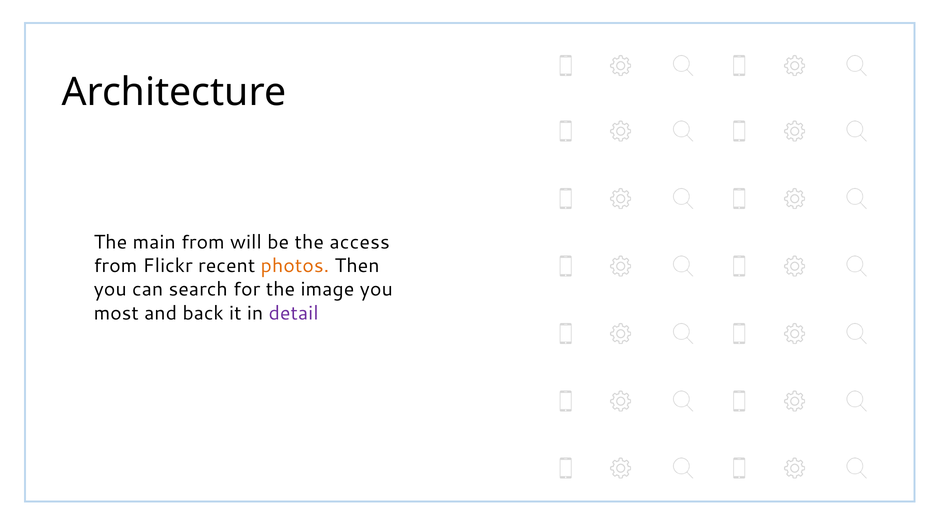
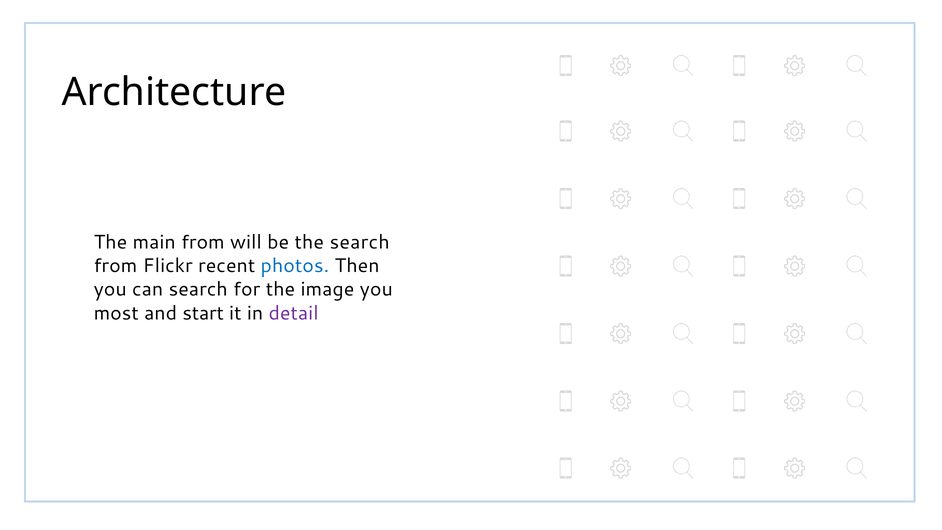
the access: access -> search (360, 242)
photos colour: orange -> blue (295, 266)
back: back -> start (203, 313)
